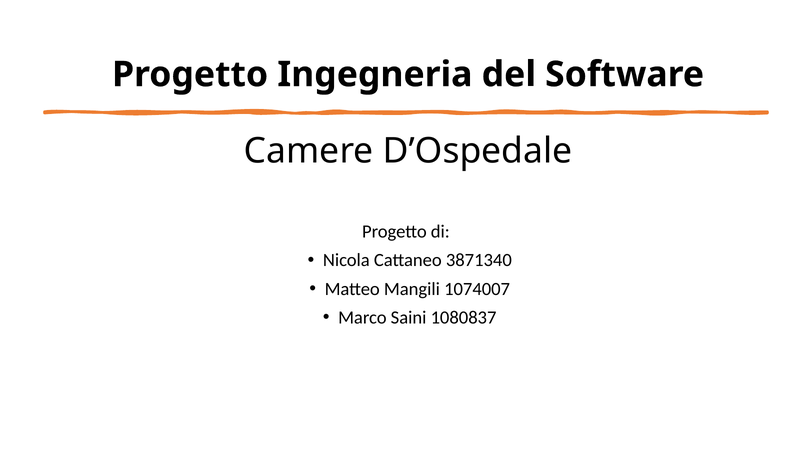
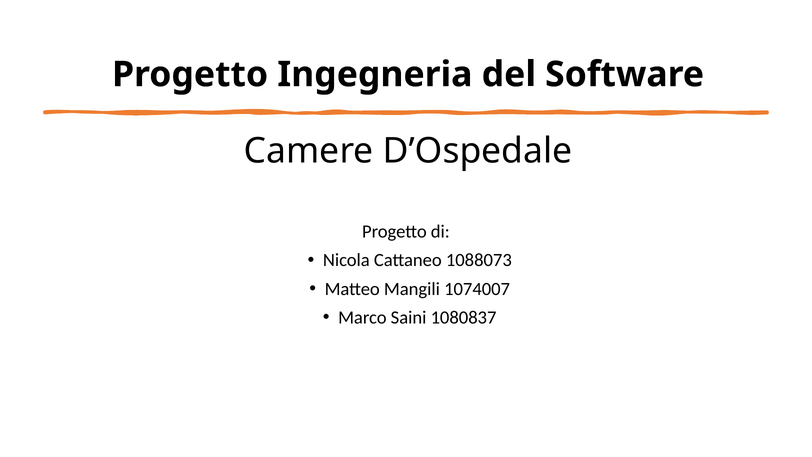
3871340: 3871340 -> 1088073 (479, 260)
